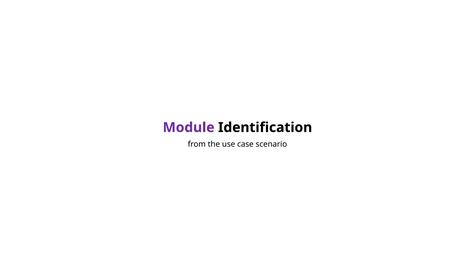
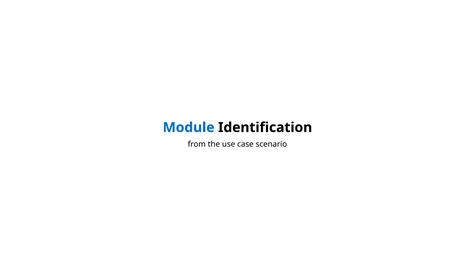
Module colour: purple -> blue (189, 128)
